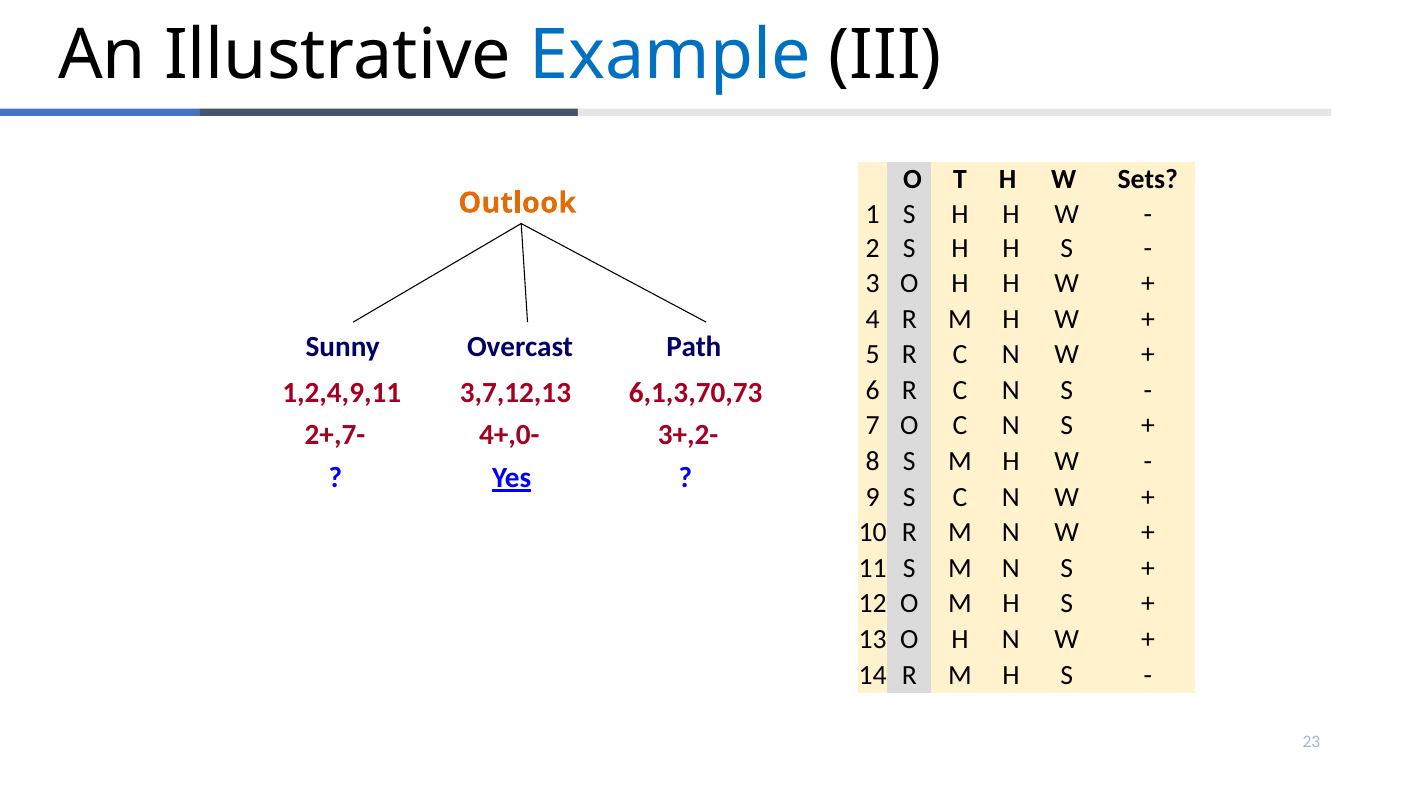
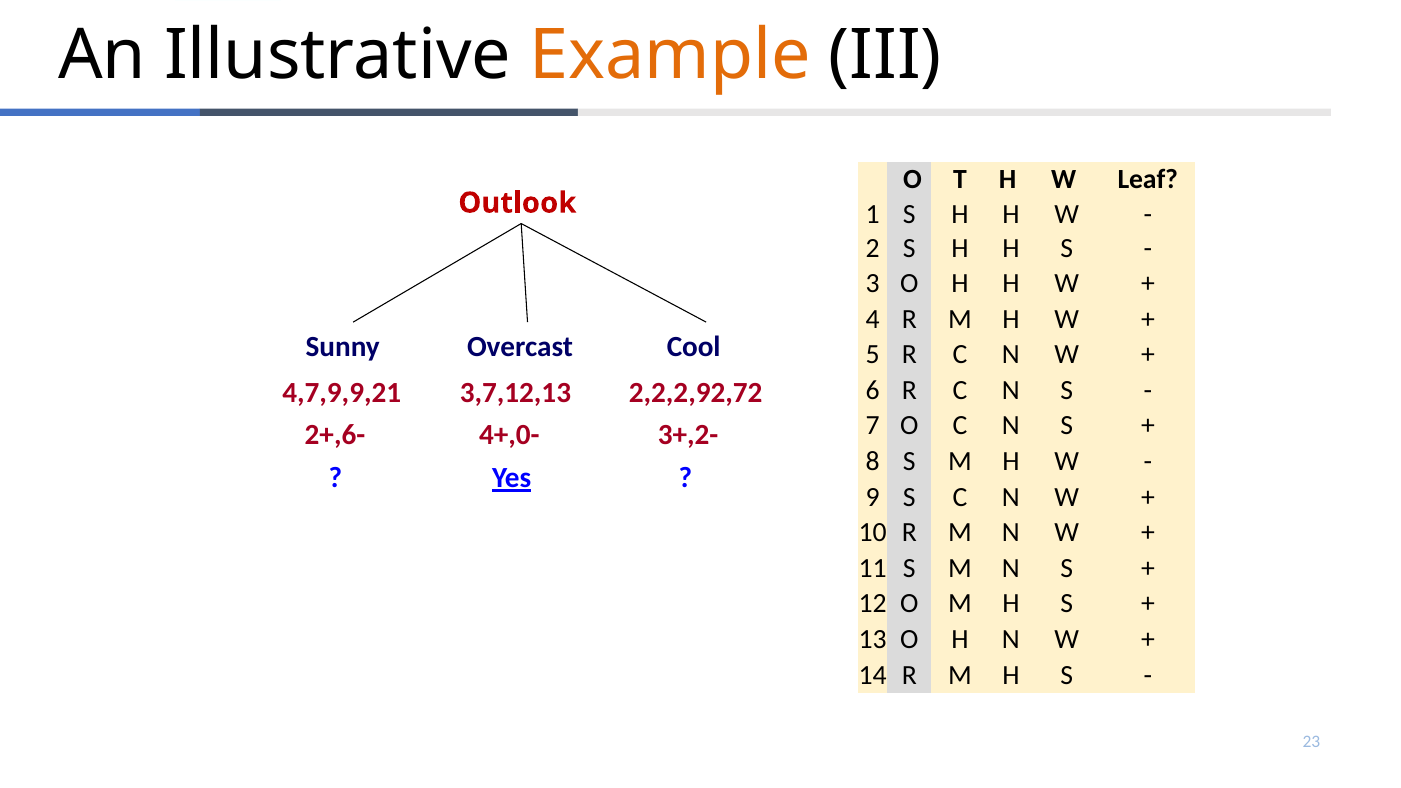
Example colour: blue -> orange (670, 55)
Sets: Sets -> Leaf (1148, 179)
Outlook colour: orange -> red (517, 203)
Path: Path -> Cool (694, 347)
1,2,4,9,11: 1,2,4,9,11 -> 4,7,9,9,21 (342, 392)
6,1,3,70,73: 6,1,3,70,73 -> 2,2,2,92,72 (696, 393)
2+,7-: 2+,7- -> 2+,6- (335, 434)
